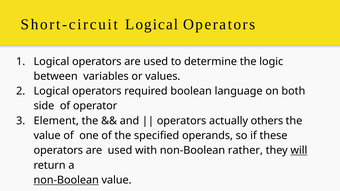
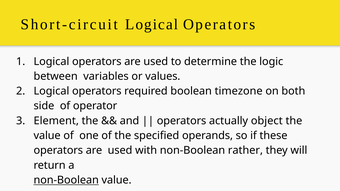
language: language -> timezone (239, 91)
others: others -> object (267, 121)
will underline: present -> none (299, 151)
